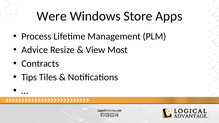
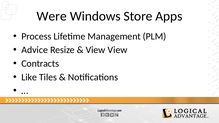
View Most: Most -> View (117, 50)
Tips: Tips -> Like (29, 77)
